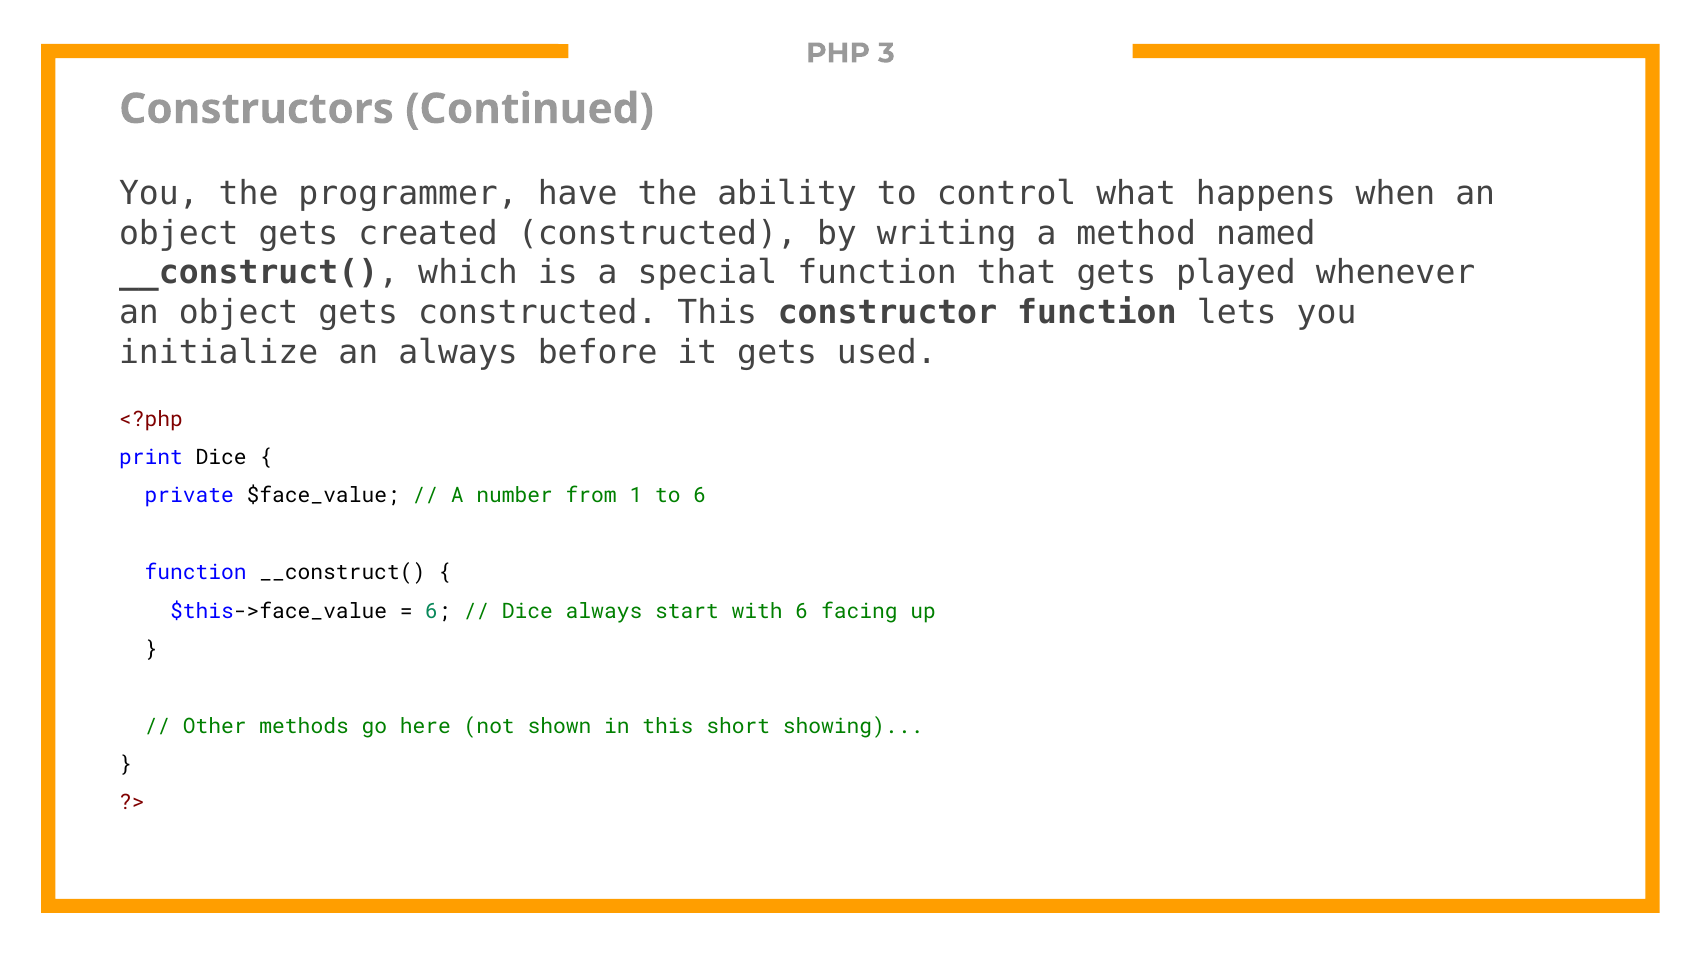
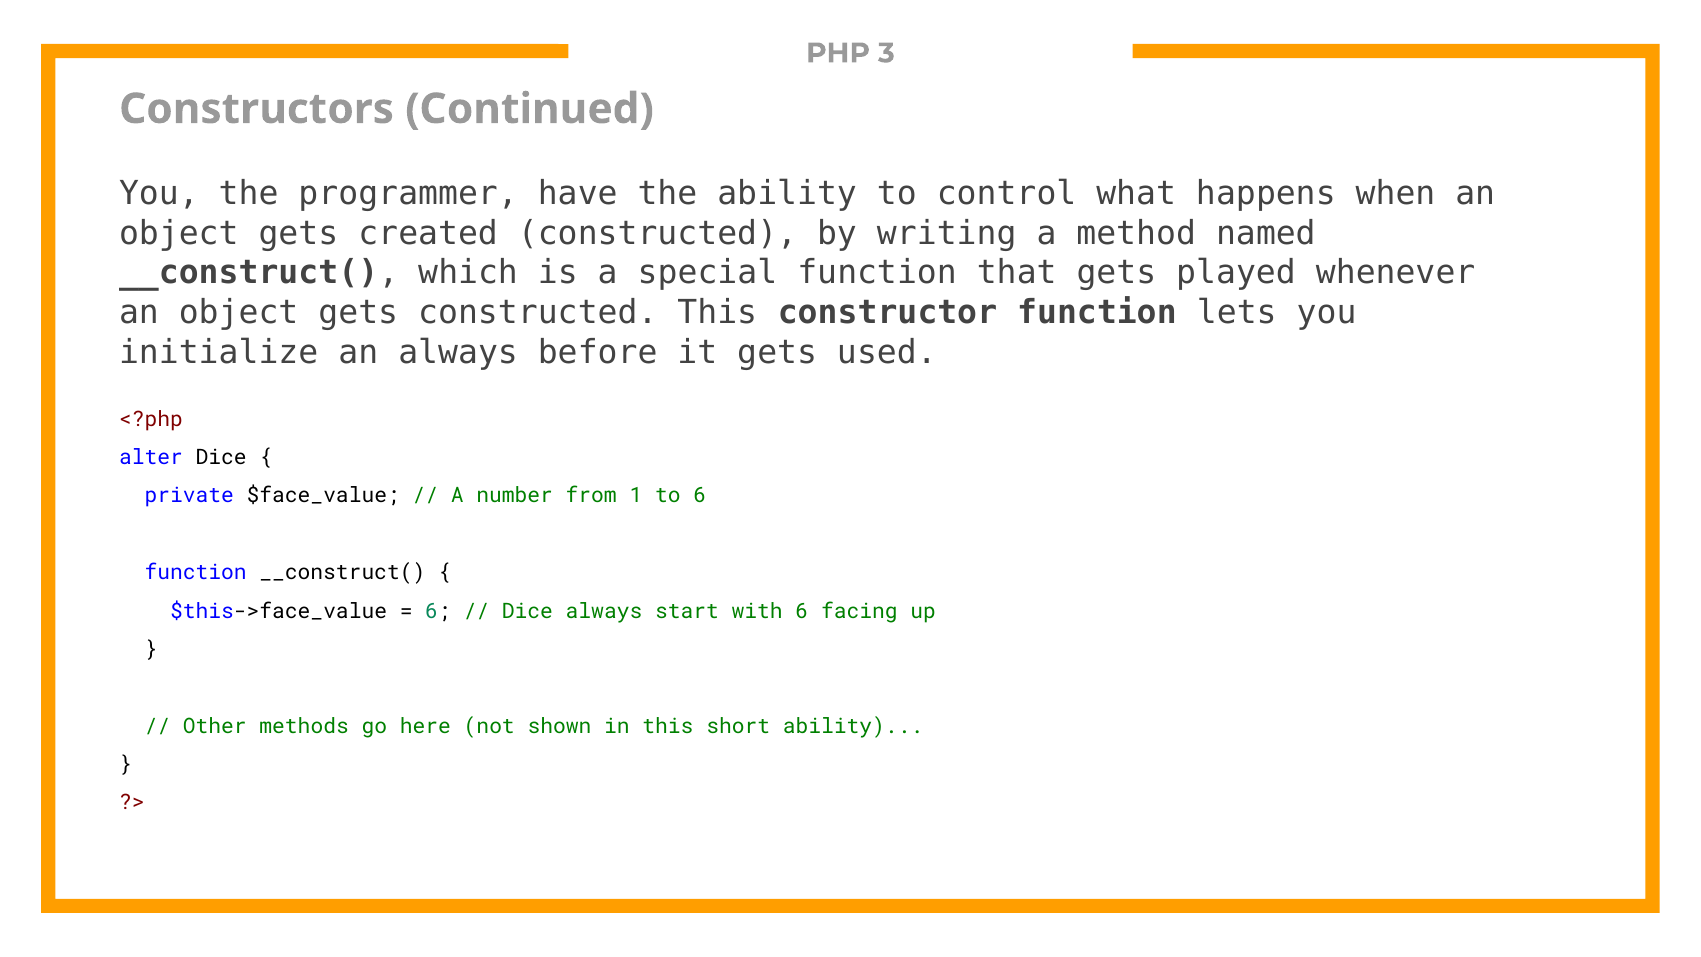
print: print -> alter (151, 457)
short showing: showing -> ability (853, 726)
